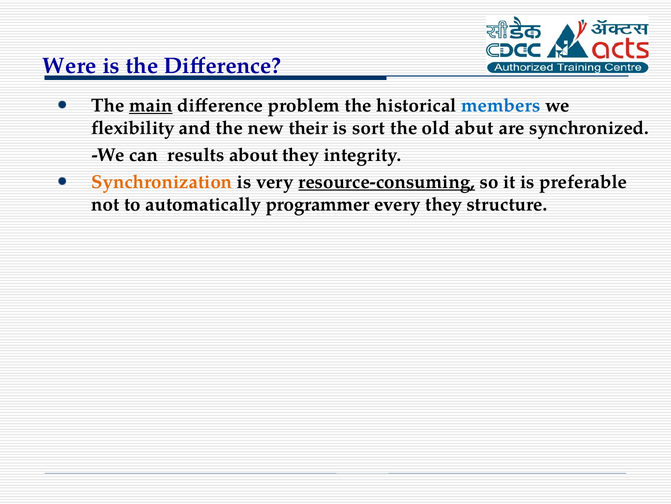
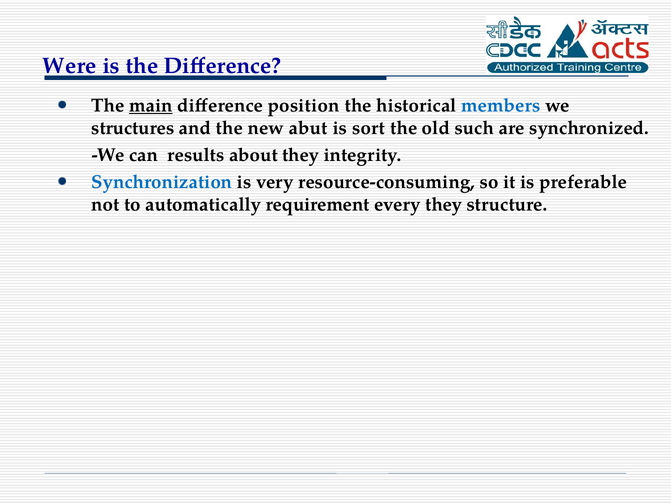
problem: problem -> position (304, 105)
flexibility: flexibility -> structures (133, 128)
their: their -> abut (308, 128)
abut: abut -> such (474, 128)
Synchronization colour: orange -> blue (162, 182)
resource-consuming underline: present -> none (387, 182)
programmer: programmer -> requirement (318, 204)
